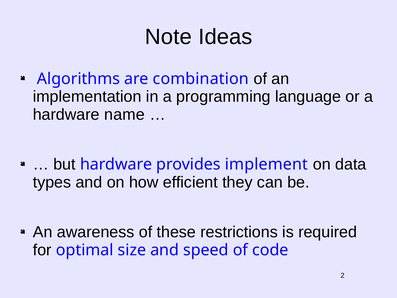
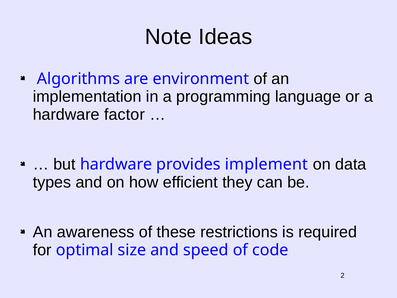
combination: combination -> environment (201, 79)
name: name -> factor (124, 115)
